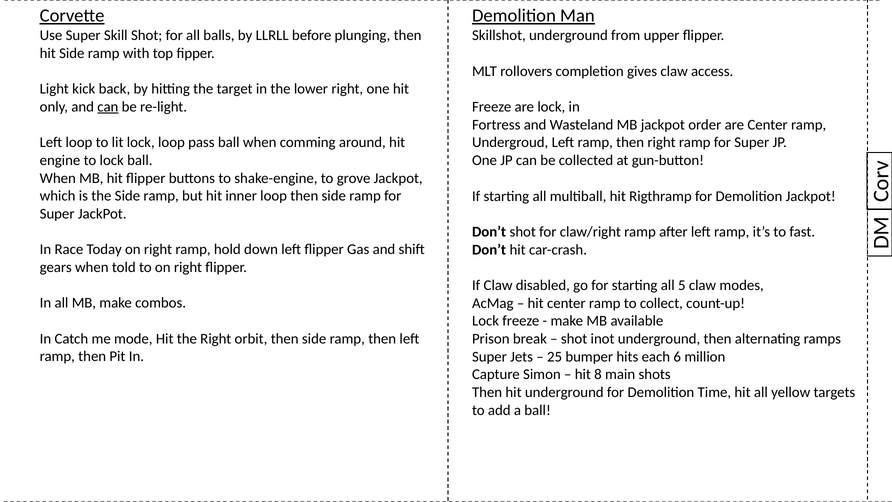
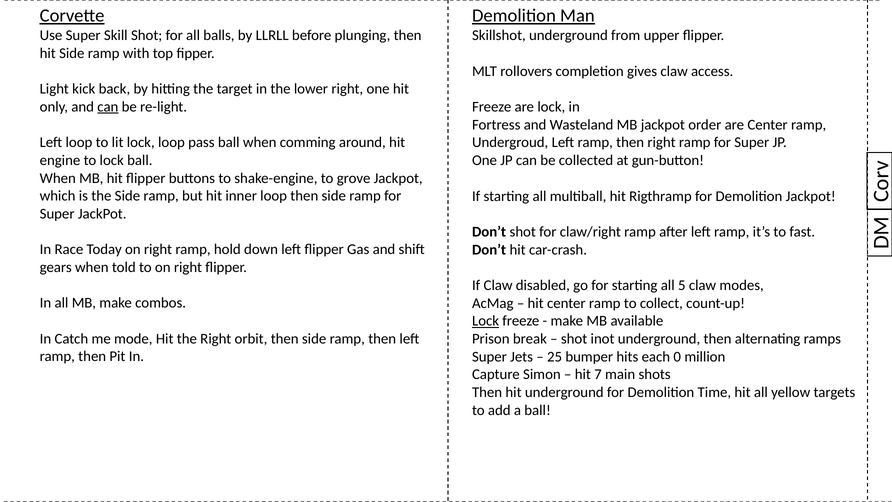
Lock underline: none -> present (486, 321)
6: 6 -> 0 (677, 356)
8: 8 -> 7 (598, 374)
